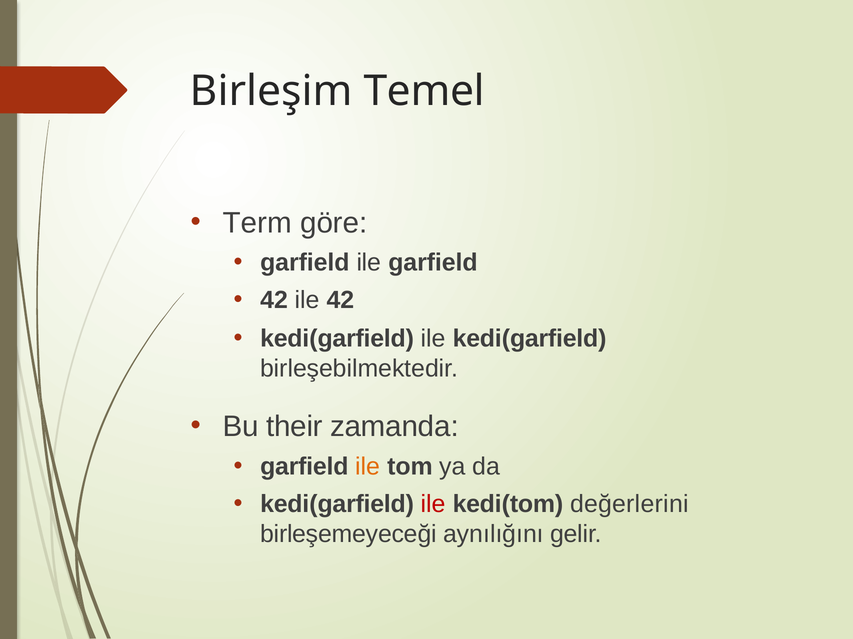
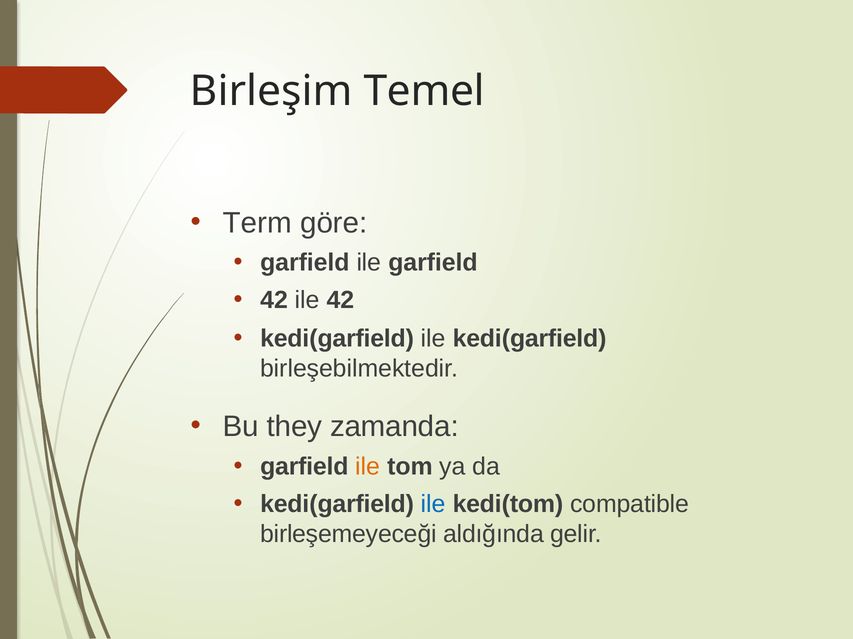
their: their -> they (295, 427)
ile colour: red -> blue (433, 505)
değerlerini: değerlerini -> compatible (630, 505)
aynılığını: aynılığını -> aldığında (494, 535)
